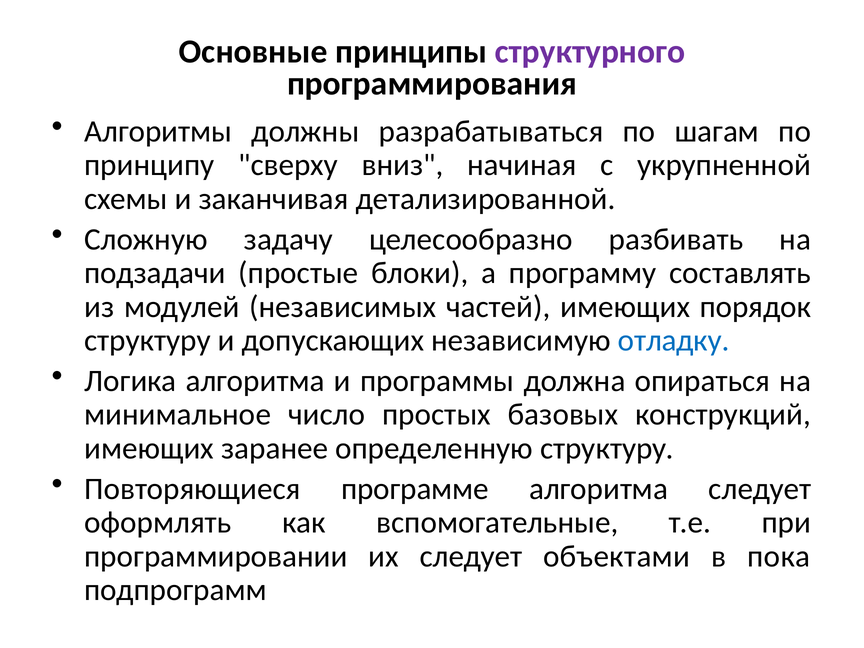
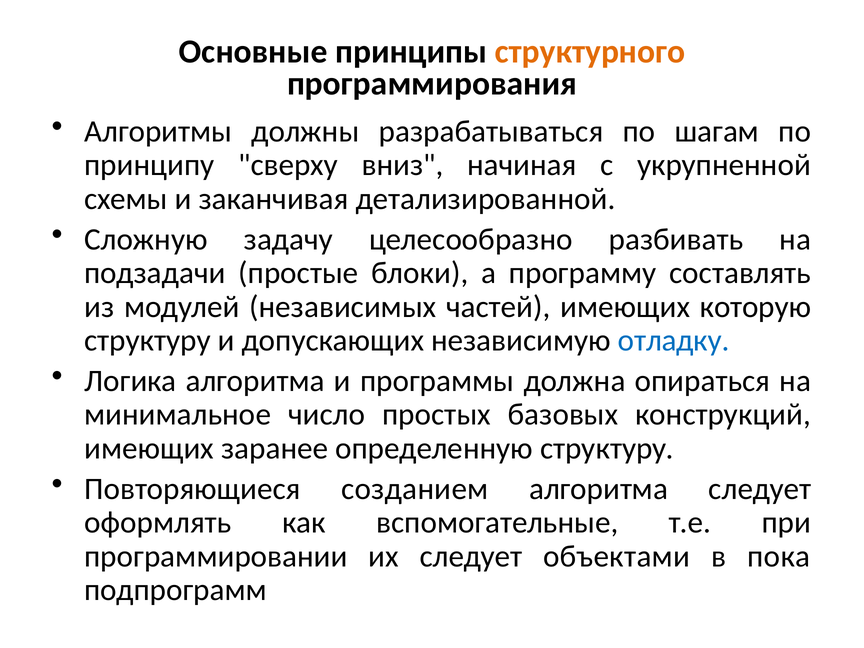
структурного colour: purple -> orange (590, 52)
порядок: порядок -> которую (755, 307)
программе: программе -> созданием (415, 489)
